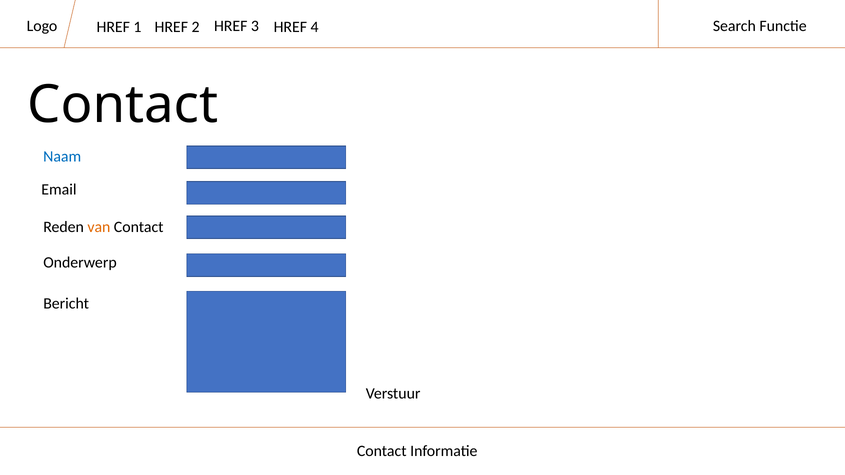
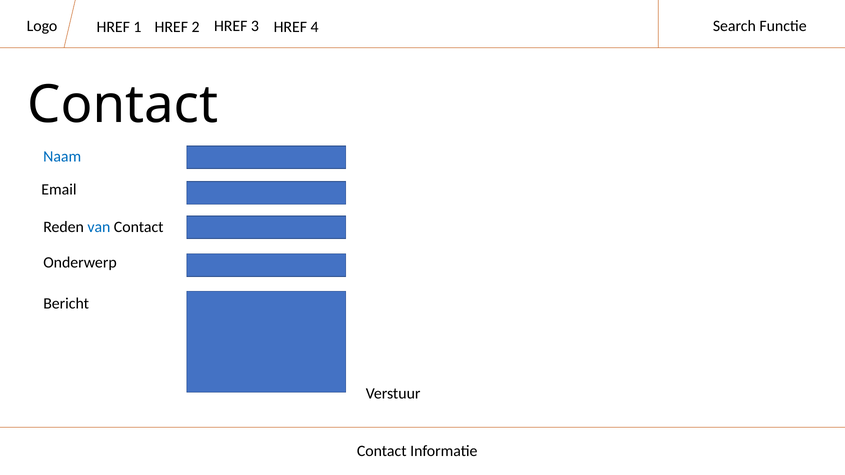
van colour: orange -> blue (99, 227)
